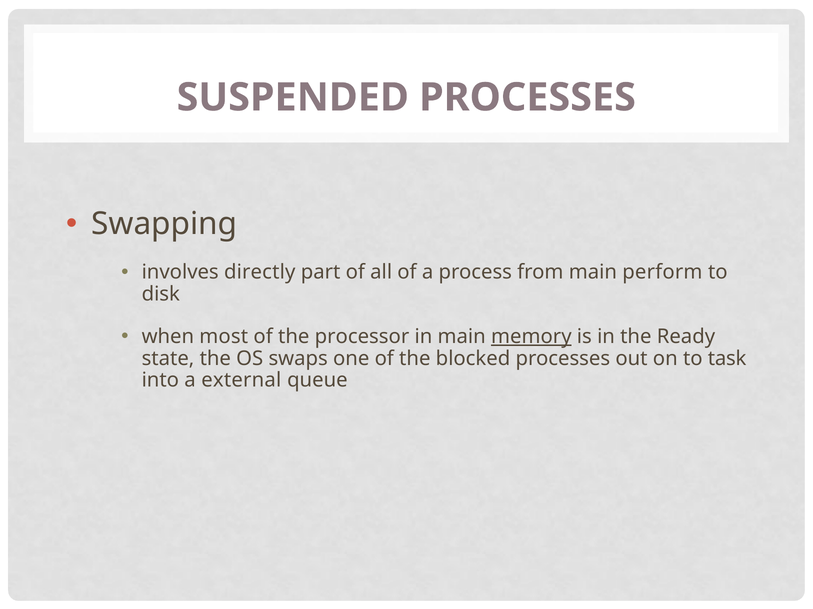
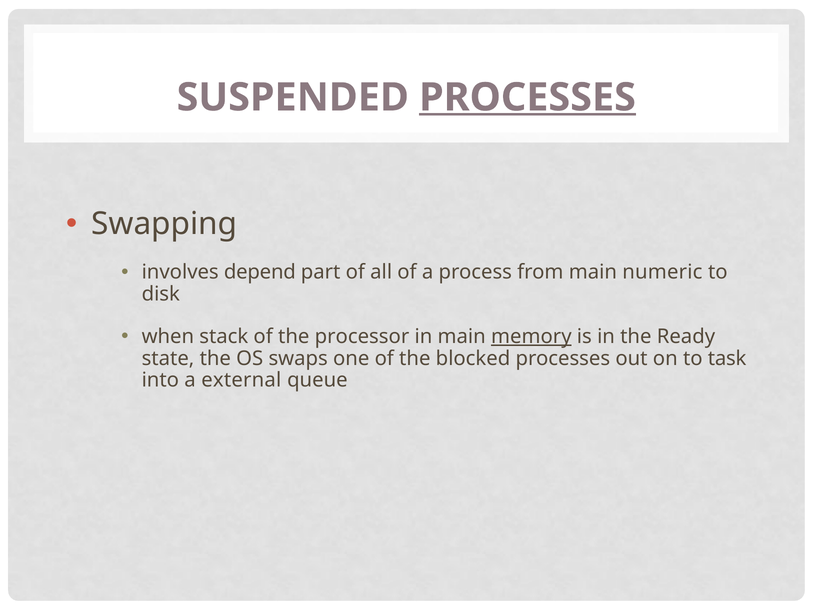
PROCESSES underline: none -> present (528, 98)
directly: directly -> depend (260, 273)
perform: perform -> numeric (662, 273)
most: most -> stack (224, 337)
